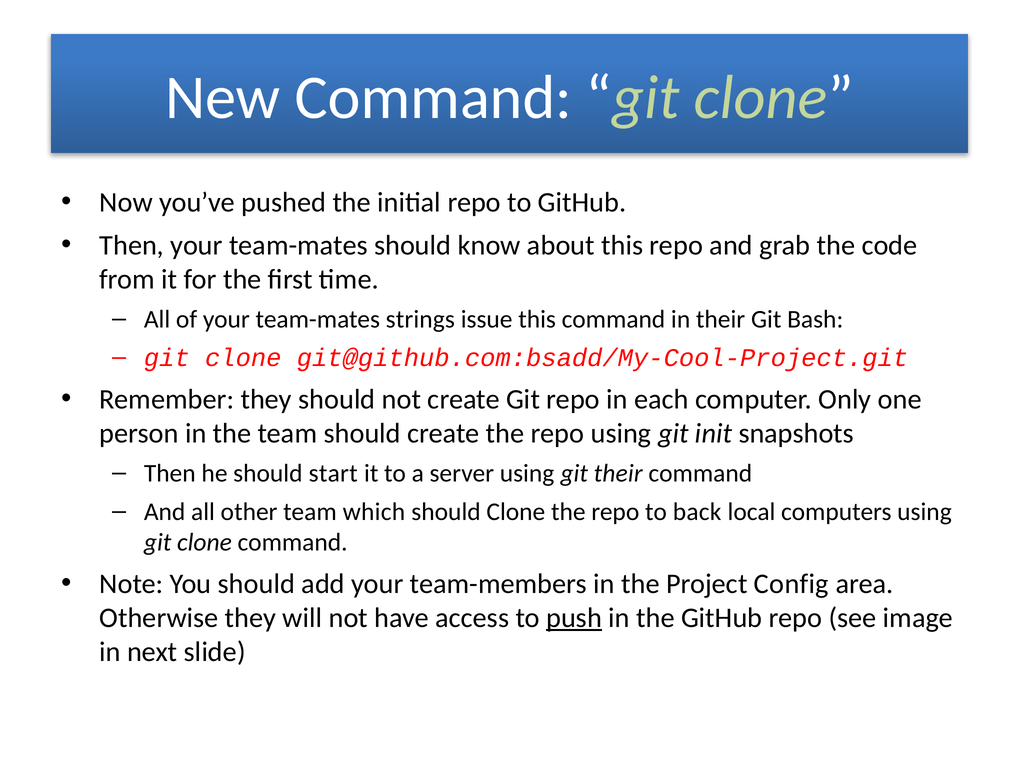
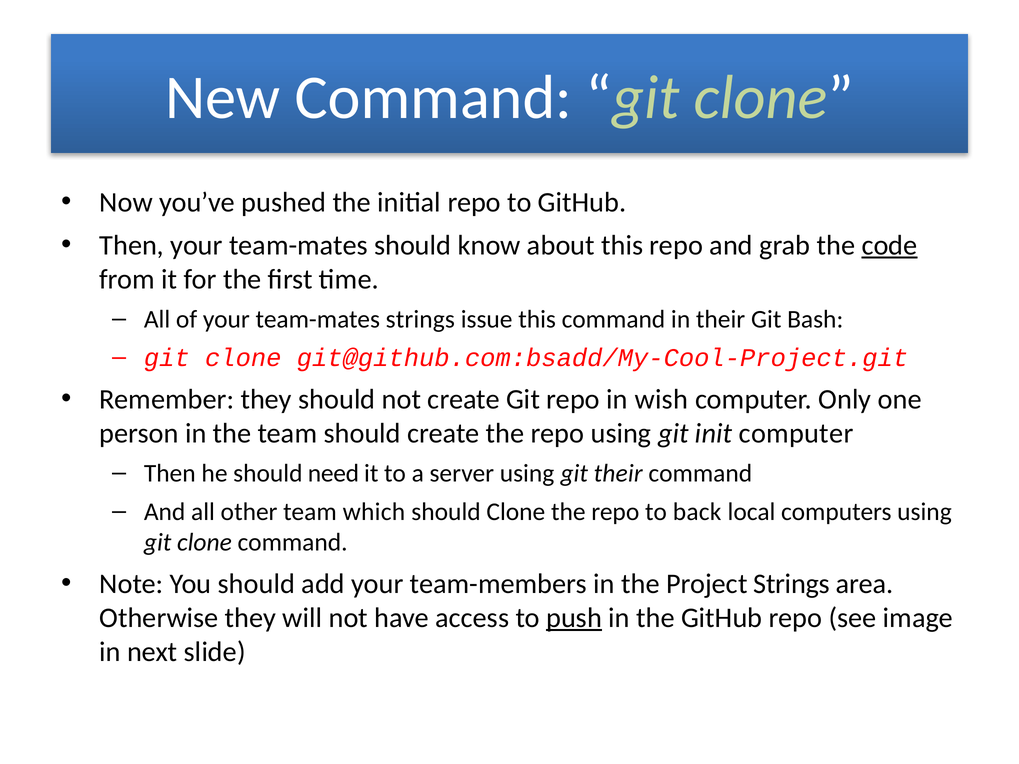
code underline: none -> present (889, 245)
each: each -> wish (661, 399)
init snapshots: snapshots -> computer (796, 433)
start: start -> need (333, 473)
Project Config: Config -> Strings (792, 584)
